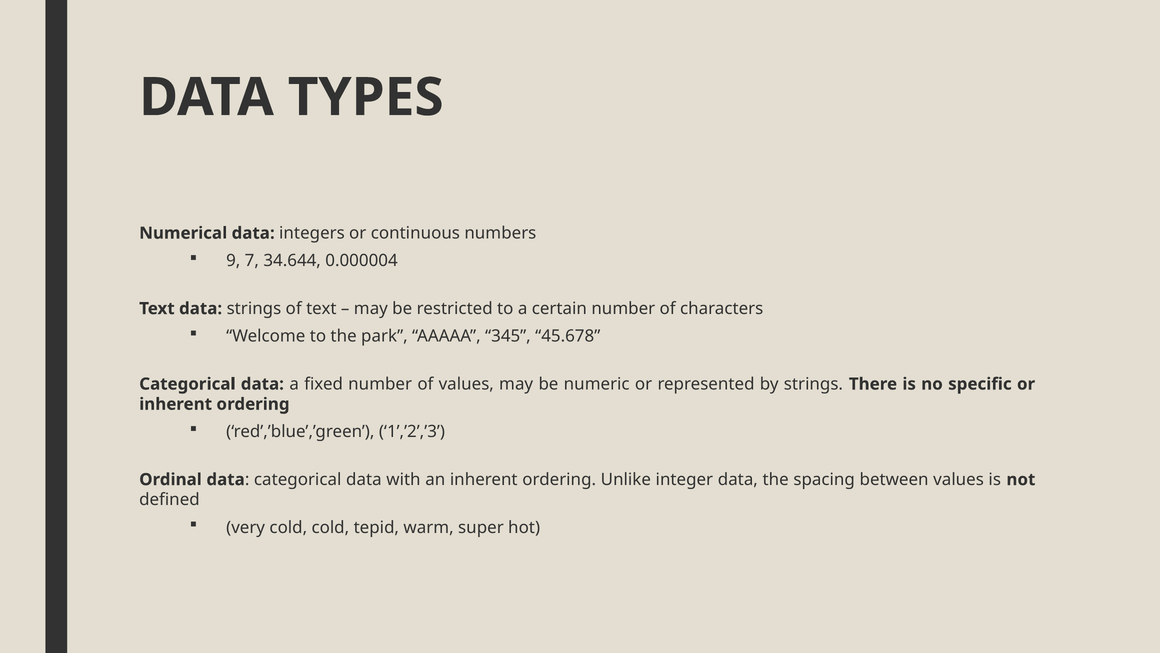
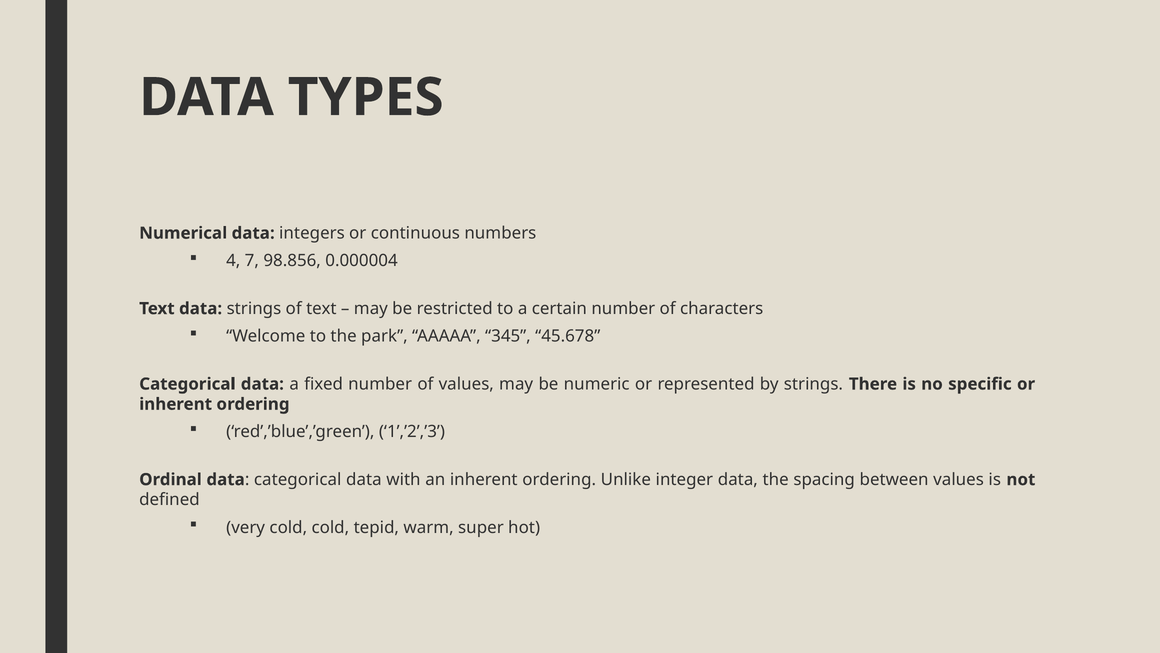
9: 9 -> 4 (233, 261)
34.644: 34.644 -> 98.856 (292, 261)
